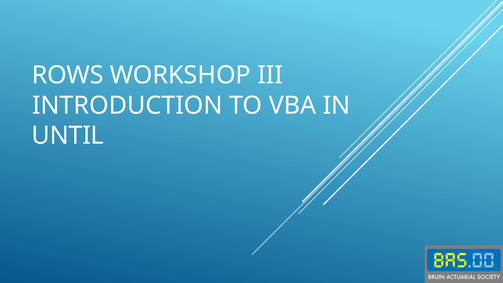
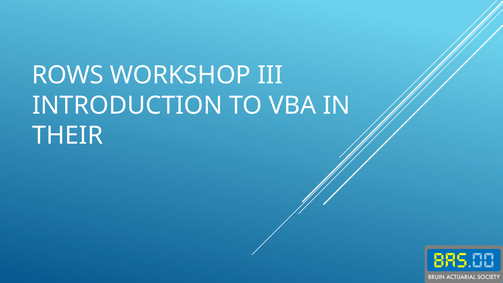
UNTIL: UNTIL -> THEIR (68, 136)
